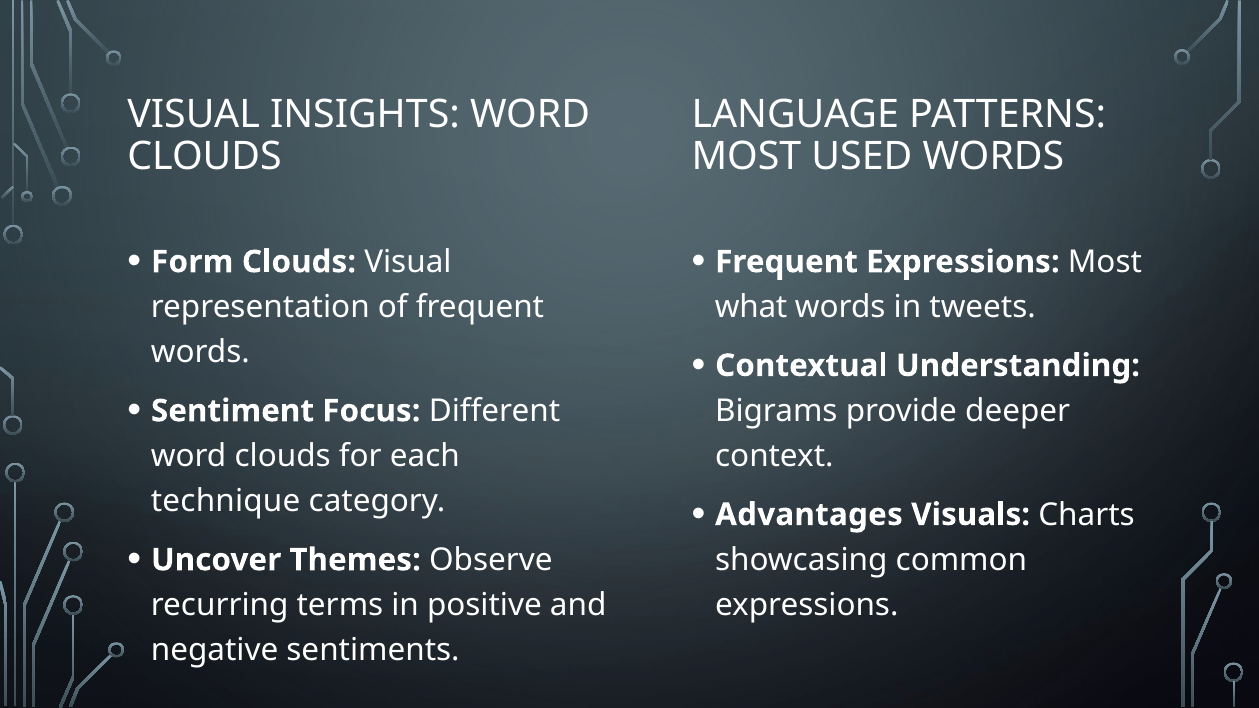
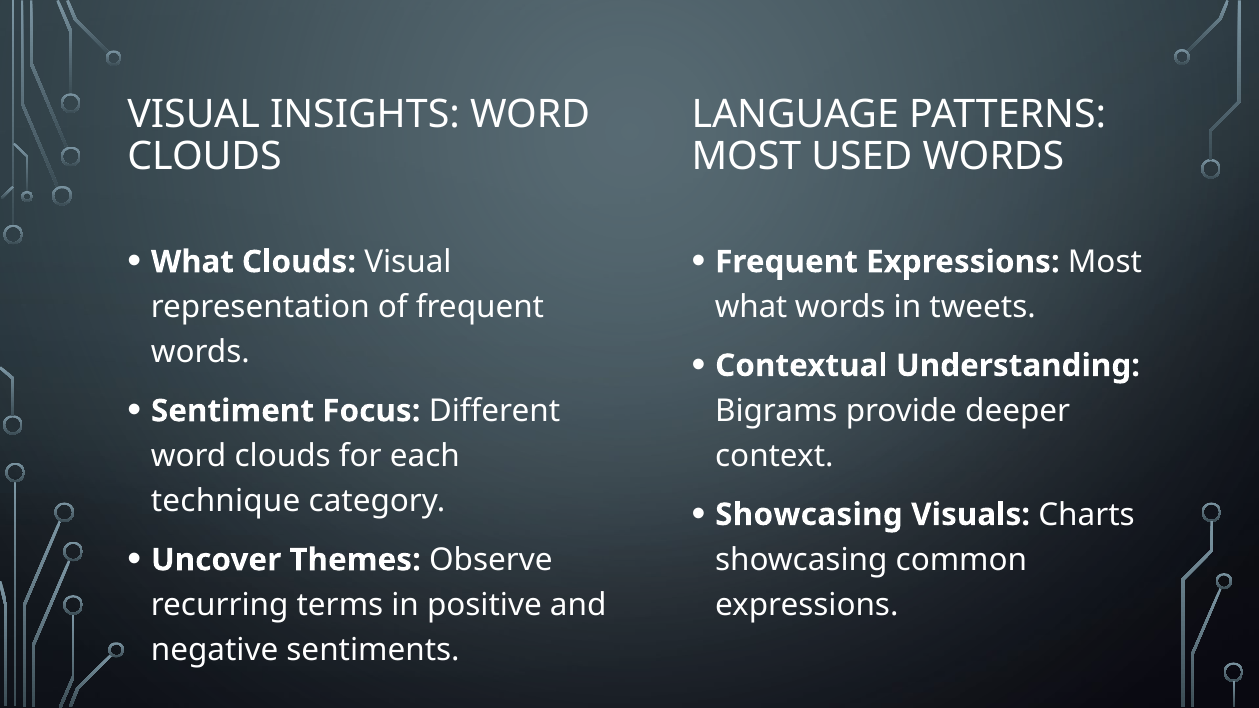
Form: Form -> What (192, 262)
Advantages: Advantages -> Showcasing (809, 515)
